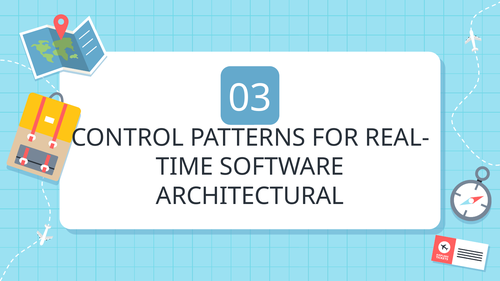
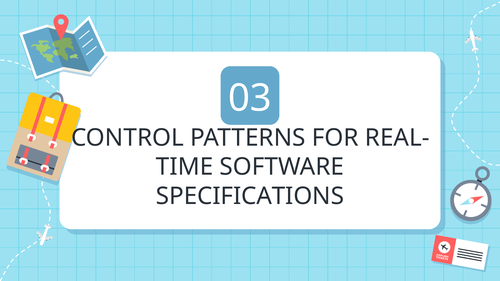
ARCHITECTURAL: ARCHITECTURAL -> SPECIFICATIONS (250, 196)
